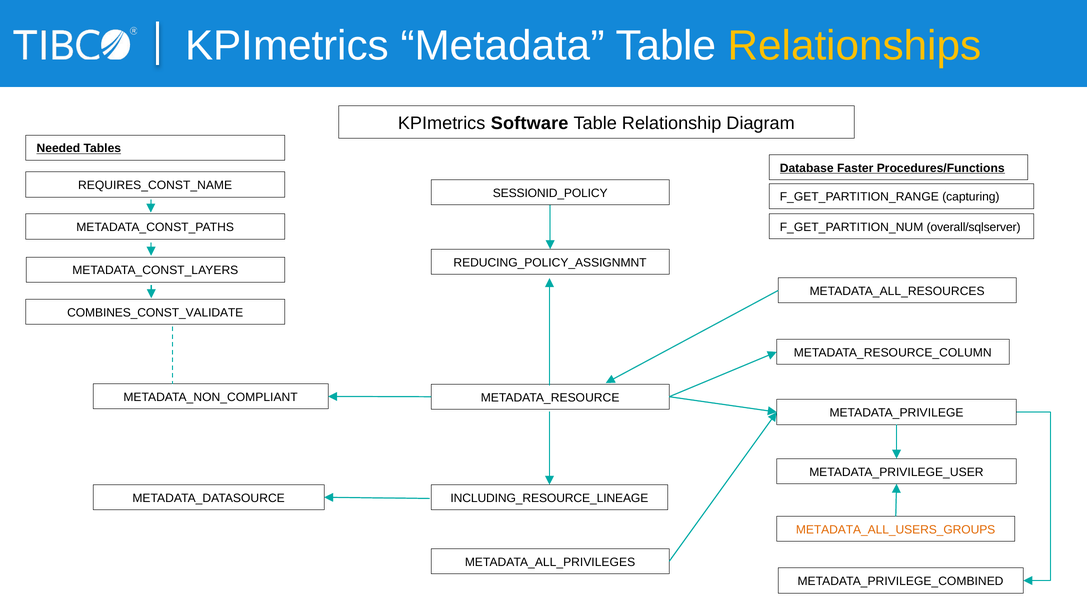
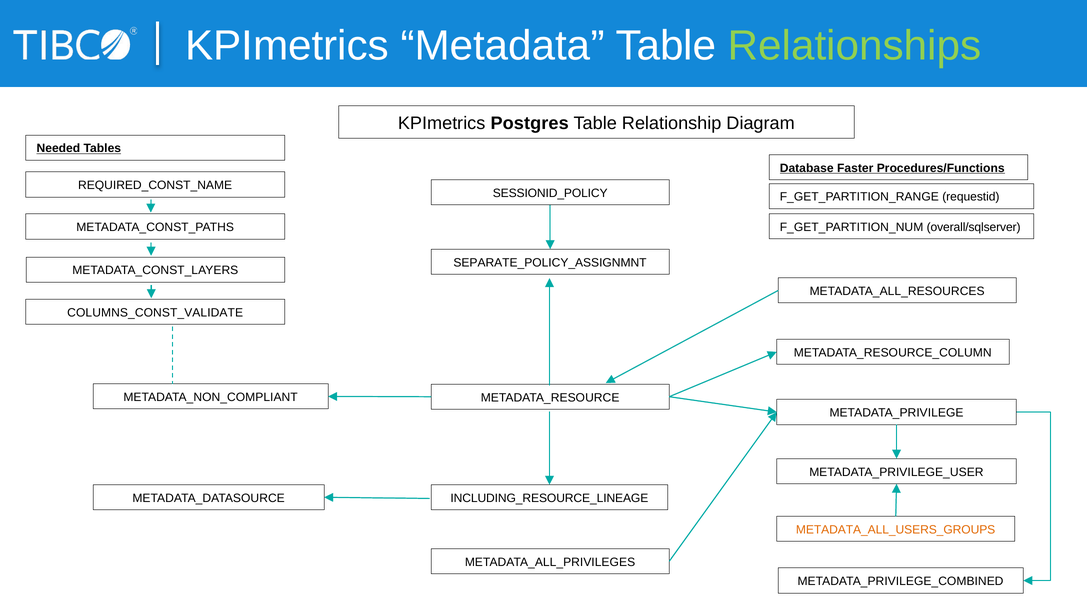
Relationships colour: yellow -> light green (855, 46)
Software: Software -> Postgres (530, 123)
REQUIRES_CONST_NAME: REQUIRES_CONST_NAME -> REQUIRED_CONST_NAME (155, 185)
capturing: capturing -> requestid (971, 197)
REDUCING_POLICY_ASSIGNMNT: REDUCING_POLICY_ASSIGNMNT -> SEPARATE_POLICY_ASSIGNMNT (550, 263)
COMBINES_CONST_VALIDATE: COMBINES_CONST_VALIDATE -> COLUMNS_CONST_VALIDATE (155, 313)
